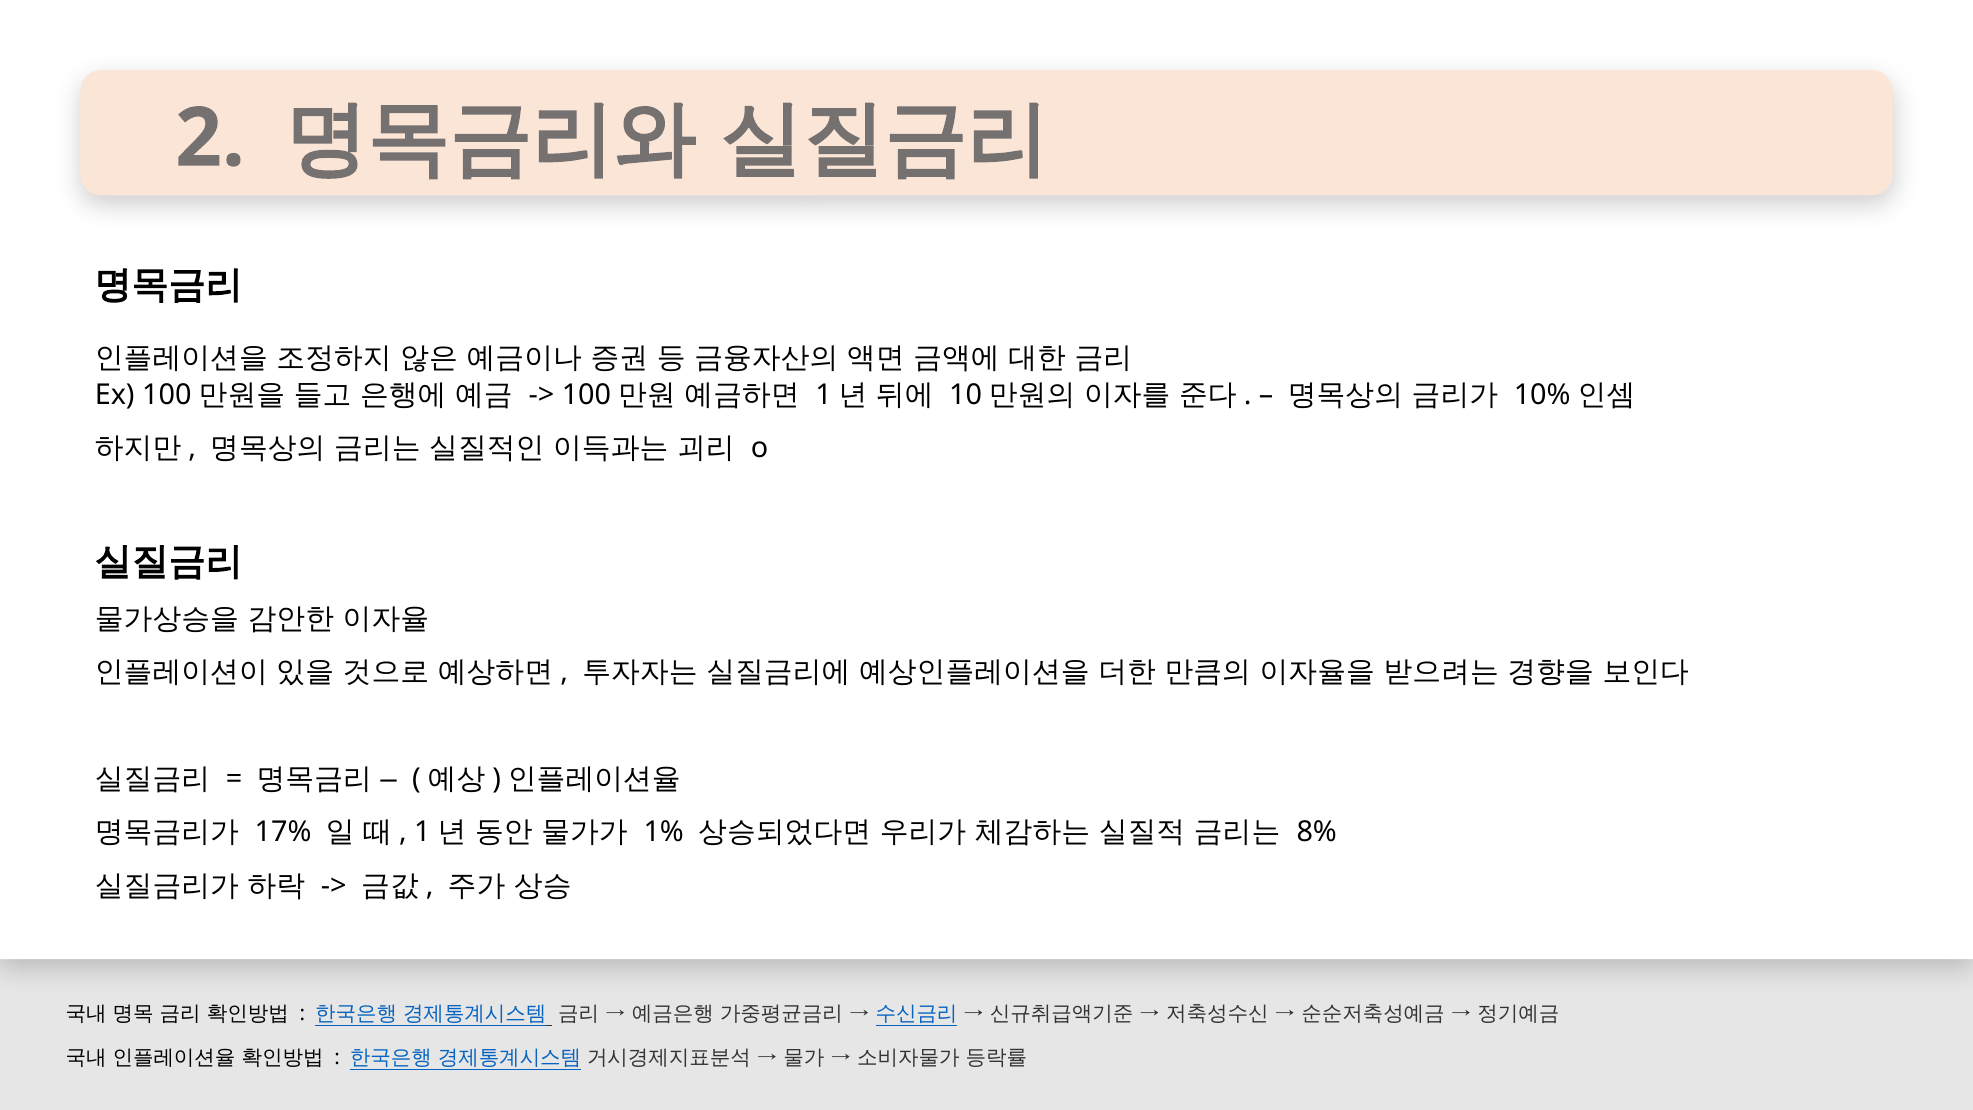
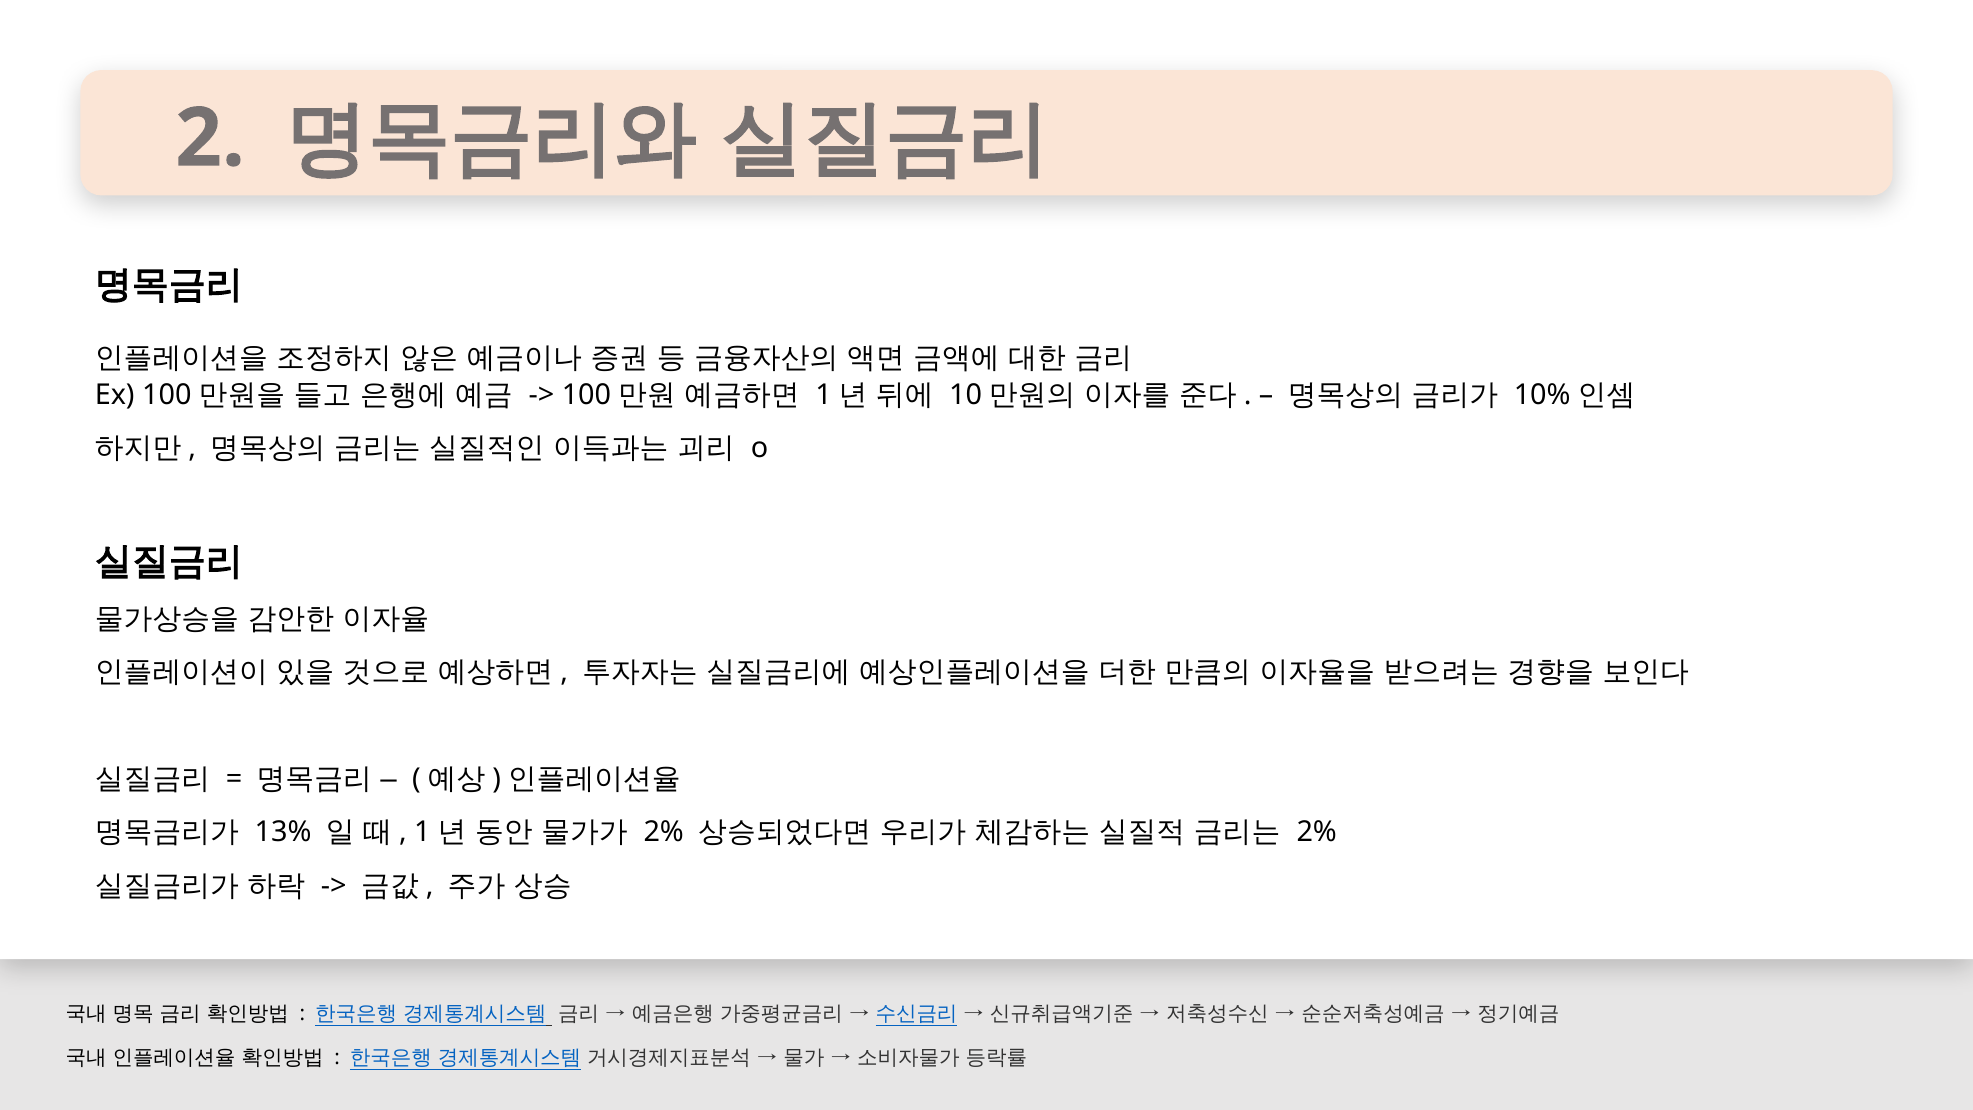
17%: 17% -> 13% (283, 832)
1%: 1% -> 2% (664, 832)
8%: 8% -> 2% (1317, 832)
